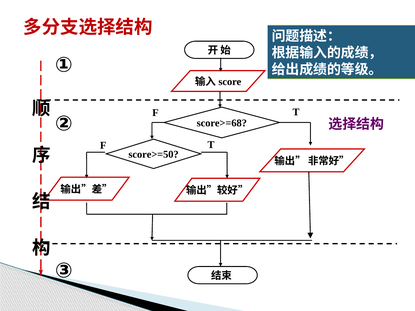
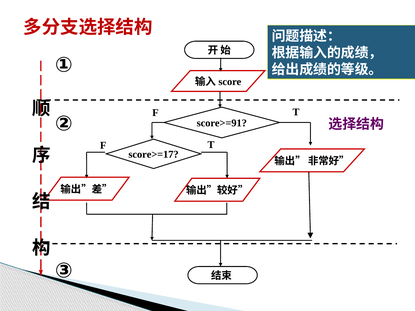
score>=68: score>=68 -> score>=91 (222, 123)
score>=50: score>=50 -> score>=17 (154, 155)
